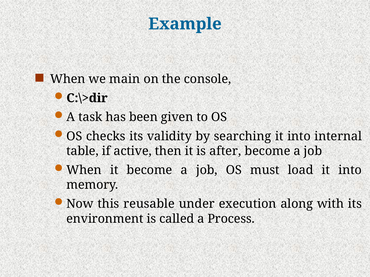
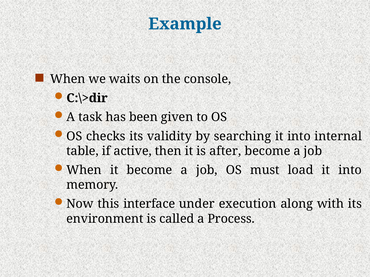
main: main -> waits (125, 79)
reusable: reusable -> interface (149, 204)
